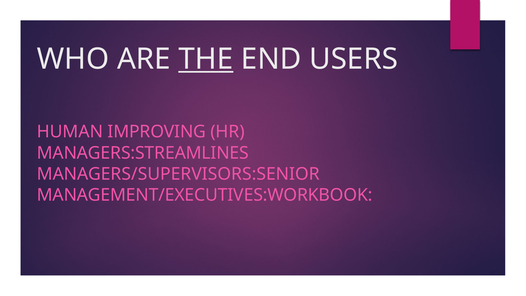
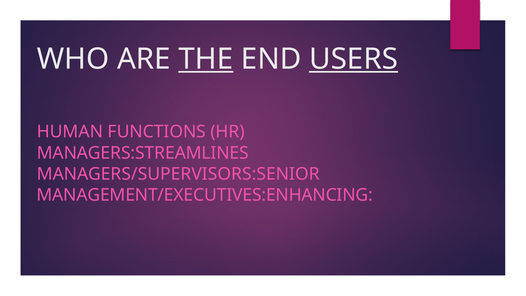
USERS underline: none -> present (354, 59)
IMPROVING: IMPROVING -> FUNCTIONS (157, 132)
MANAGEMENT/EXECUTIVES:WORKBOOK: MANAGEMENT/EXECUTIVES:WORKBOOK -> MANAGEMENT/EXECUTIVES:ENHANCING (205, 195)
